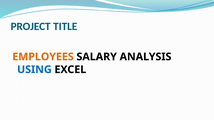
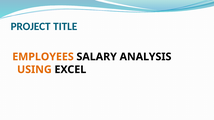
USING colour: blue -> orange (34, 70)
